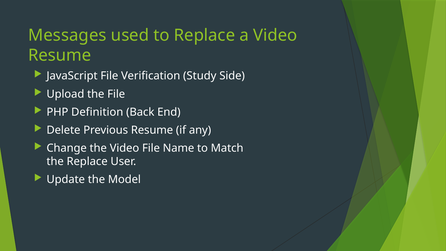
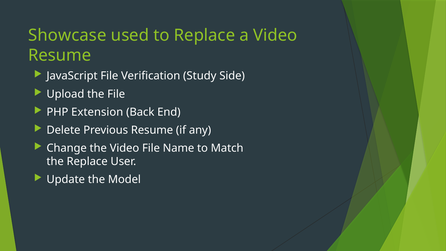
Messages: Messages -> Showcase (67, 35)
Definition: Definition -> Extension (97, 112)
